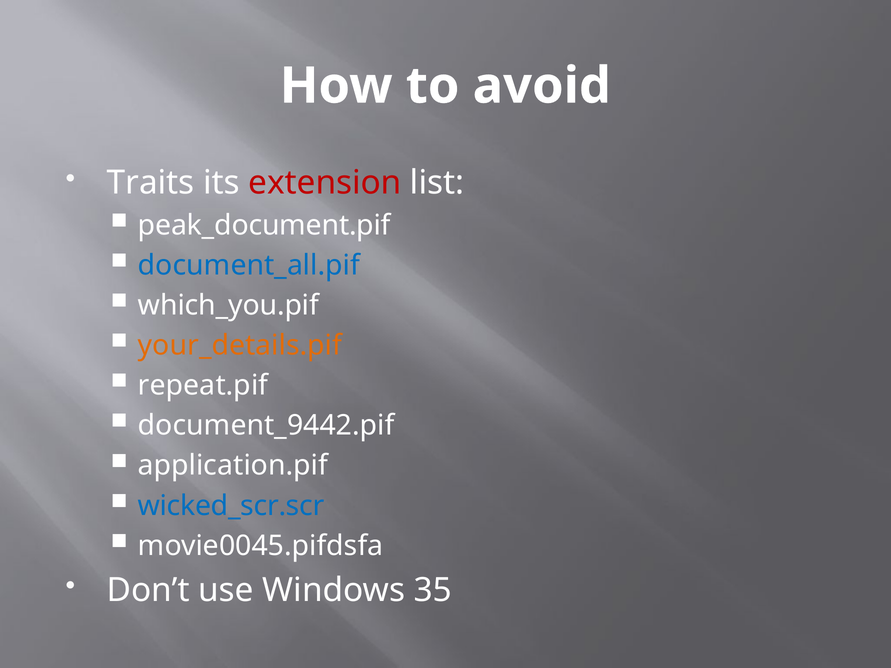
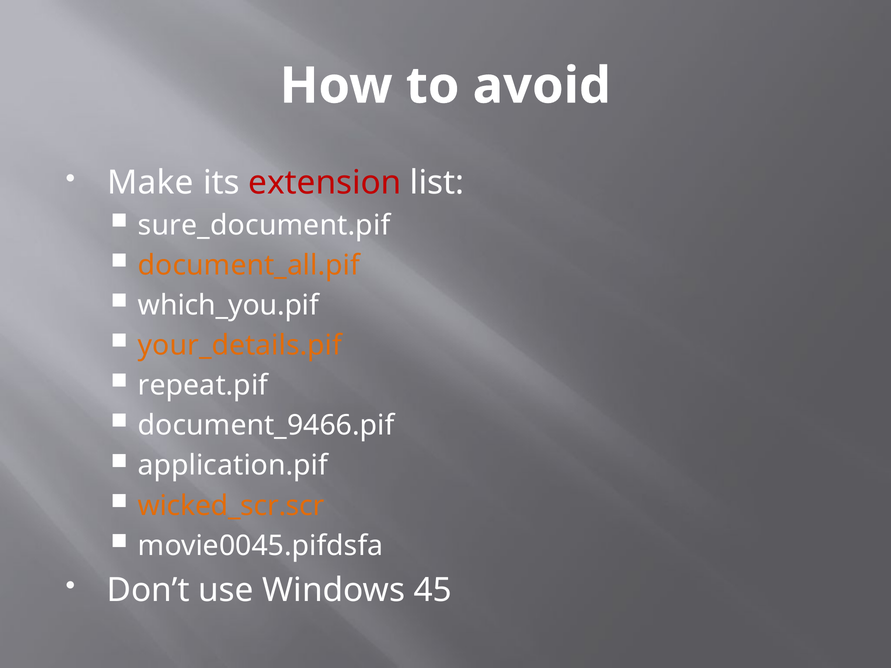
Traits: Traits -> Make (150, 183)
peak_document.pif: peak_document.pif -> sure_document.pif (264, 225)
document_all.pif colour: blue -> orange (249, 265)
document_9442.pif: document_9442.pif -> document_9466.pif (266, 426)
wicked_scr.scr colour: blue -> orange (231, 506)
35: 35 -> 45 (433, 590)
